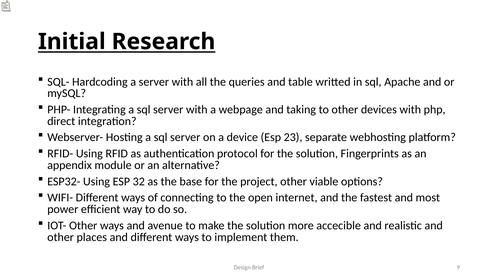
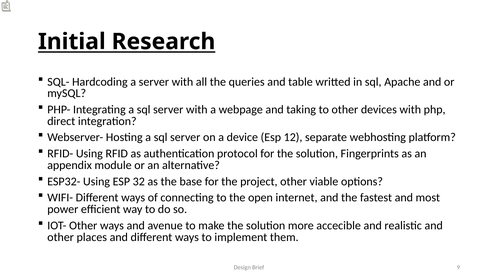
23: 23 -> 12 (293, 137)
